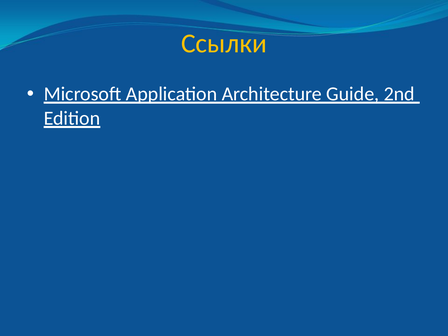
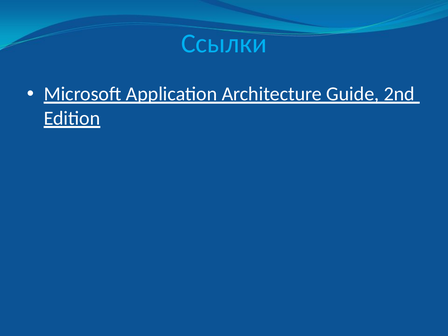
Ссылки colour: yellow -> light blue (224, 43)
